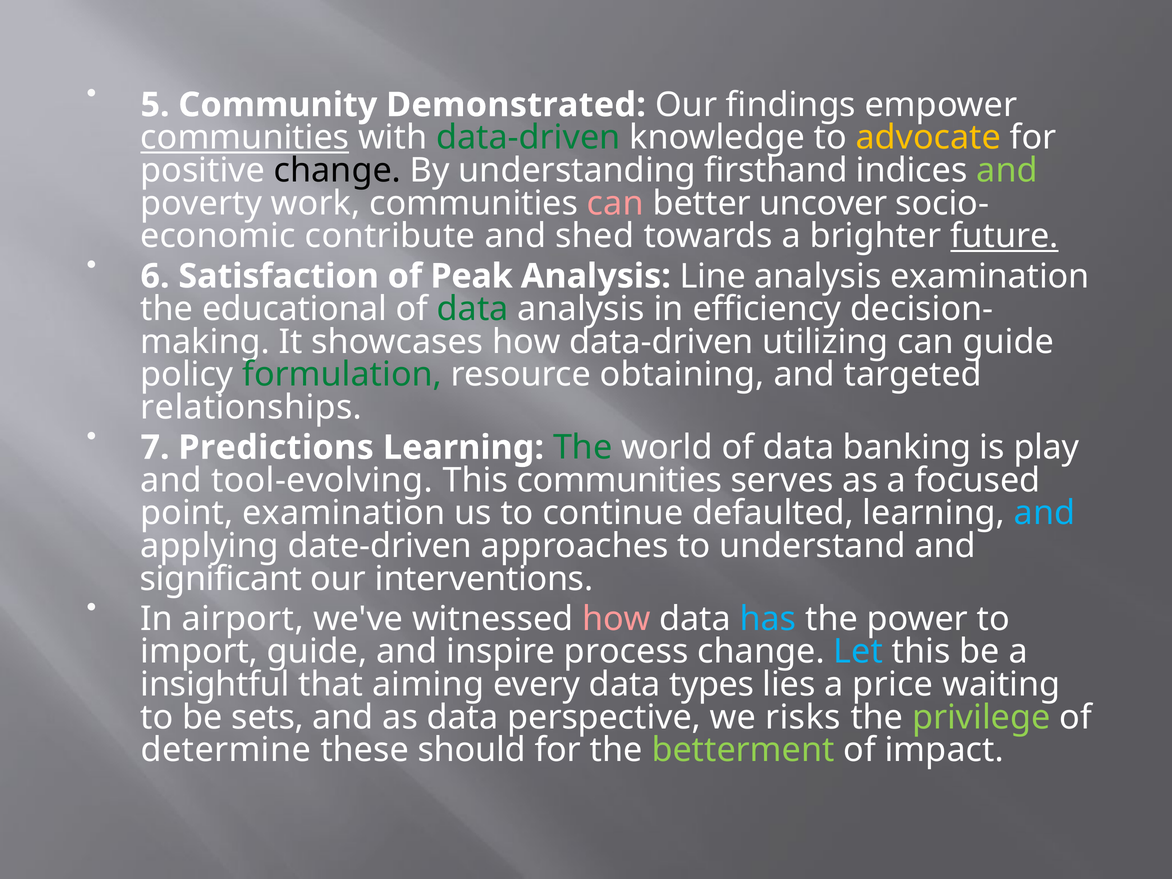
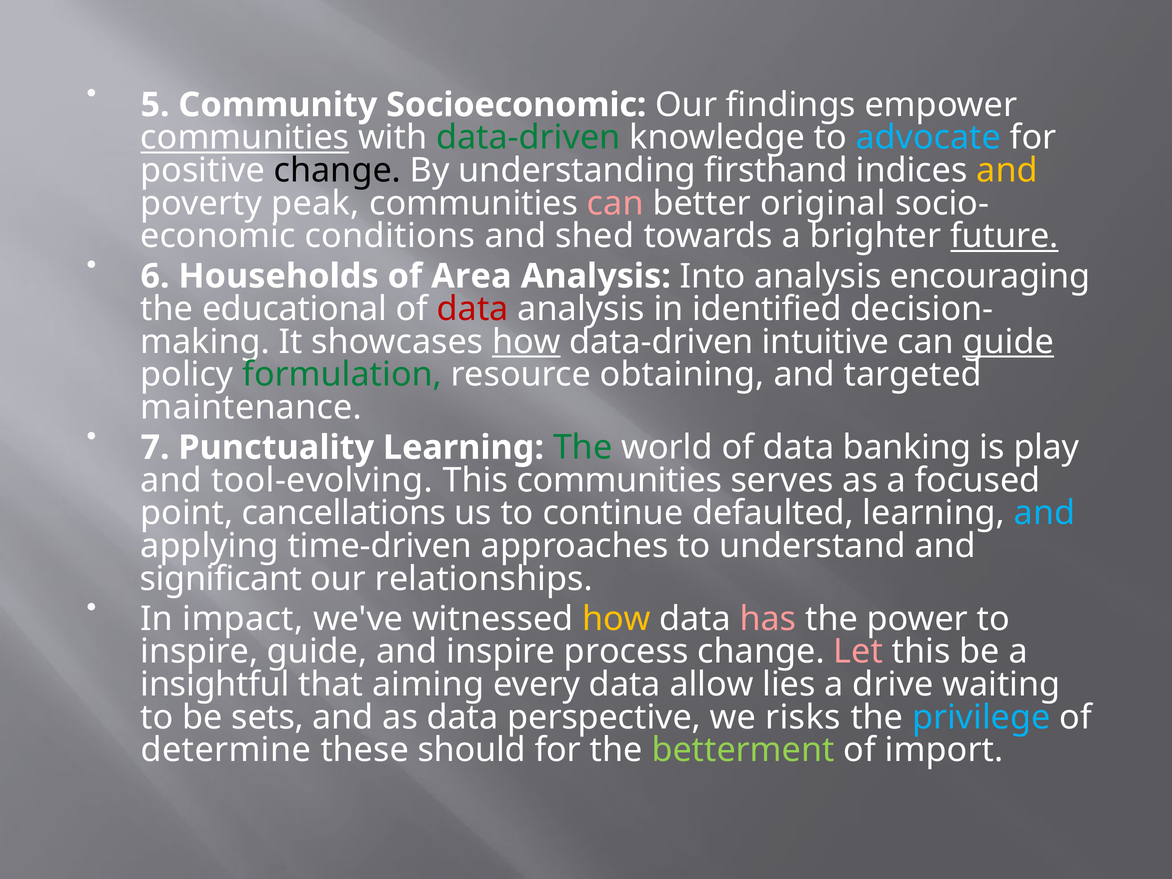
Demonstrated: Demonstrated -> Socioeconomic (516, 105)
advocate colour: yellow -> light blue (928, 138)
and colour: light green -> yellow (1007, 171)
work: work -> peak (315, 203)
uncover: uncover -> original (823, 203)
contribute: contribute -> conditions (390, 236)
Satisfaction: Satisfaction -> Households (279, 276)
Peak: Peak -> Area (471, 276)
Line: Line -> Into (713, 276)
analysis examination: examination -> encouraging (990, 276)
data colour: green -> red (473, 309)
efficiency: efficiency -> identified (767, 309)
how underline: none -> present (526, 342)
utilizing: utilizing -> intuitive (825, 342)
guide underline: none -> present (1008, 342)
relationships: relationships -> maintenance (251, 407)
Predictions: Predictions -> Punctuality (276, 448)
point examination: examination -> cancellations (344, 513)
date-driven: date-driven -> time-driven (380, 546)
interventions: interventions -> relationships (484, 579)
airport: airport -> impact (243, 619)
how colour: pink -> yellow (616, 619)
has colour: light blue -> pink (768, 619)
import: import -> inspire (199, 652)
Let colour: light blue -> pink (858, 652)
types: types -> allow (712, 684)
price: price -> drive (893, 684)
privilege colour: light green -> light blue (981, 717)
impact: impact -> import (944, 750)
